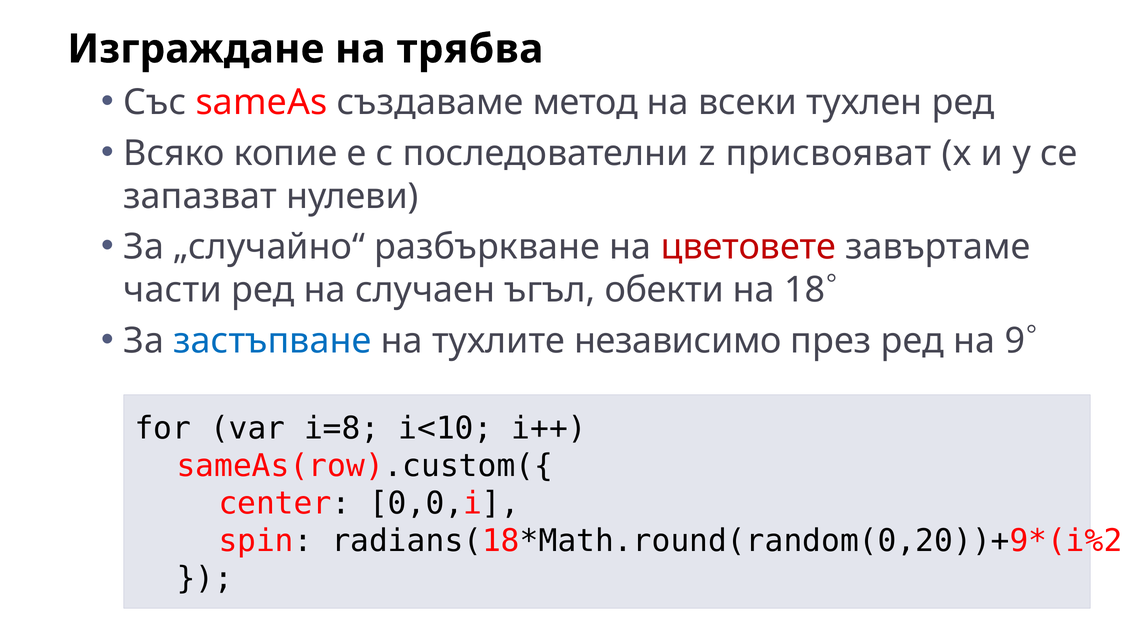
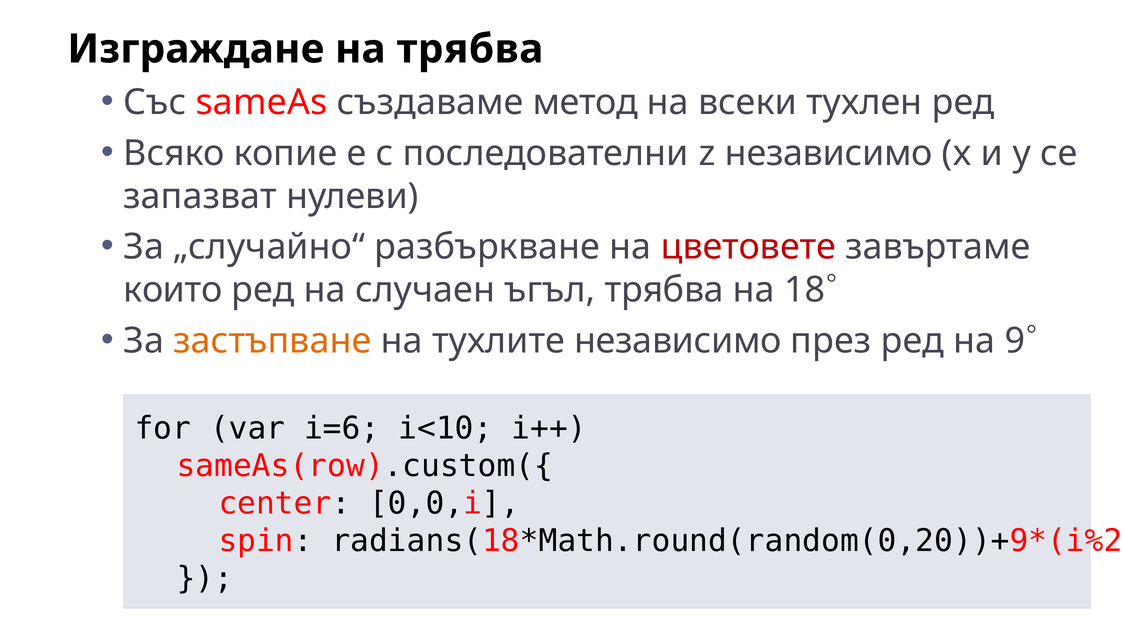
z присвояват: присвояват -> независимо (829, 153)
части: части -> които (173, 290)
ъгъл обекти: обекти -> трябва (664, 290)
застъпване colour: blue -> orange (272, 341)
i=8: i=8 -> i=6 (342, 429)
